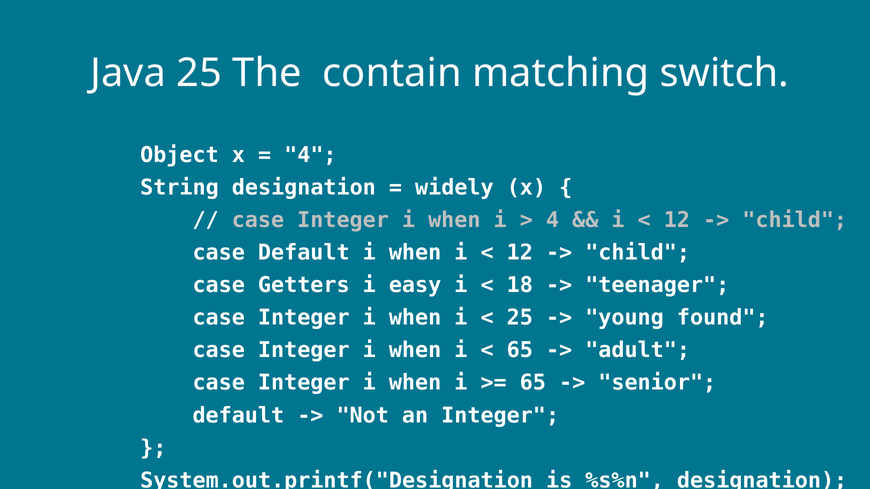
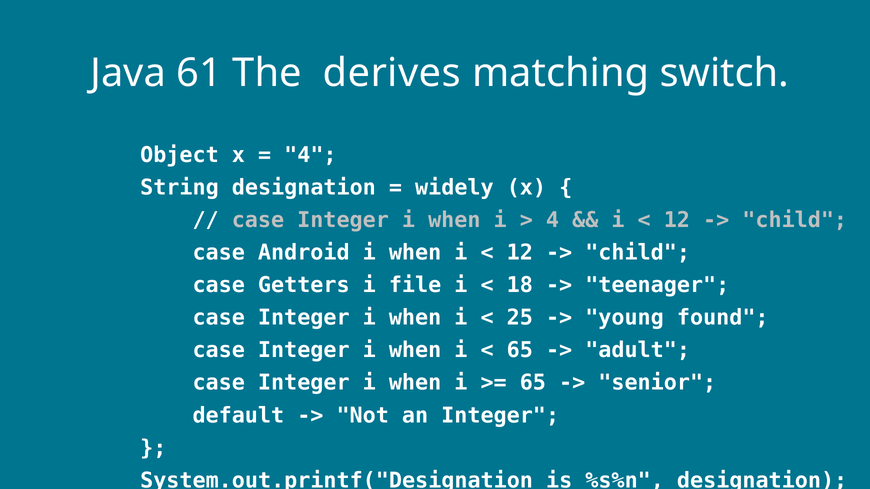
Java 25: 25 -> 61 (199, 73)
contain: contain -> derives (392, 73)
case Default: Default -> Android (304, 253)
easy: easy -> file (415, 285)
